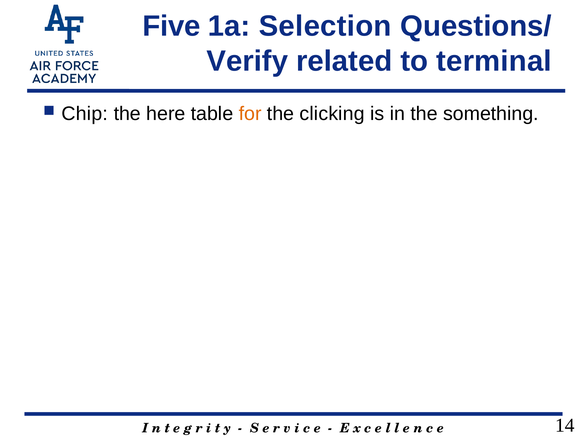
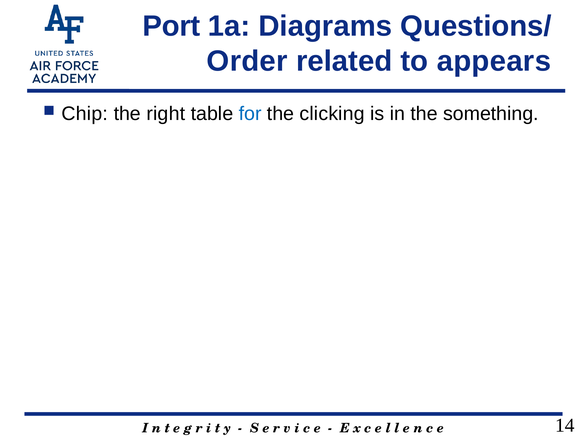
Five: Five -> Port (171, 26)
Selection: Selection -> Diagrams (325, 26)
Verify: Verify -> Order (247, 61)
terminal: terminal -> appears (494, 61)
here: here -> right (166, 114)
for colour: orange -> blue (250, 114)
